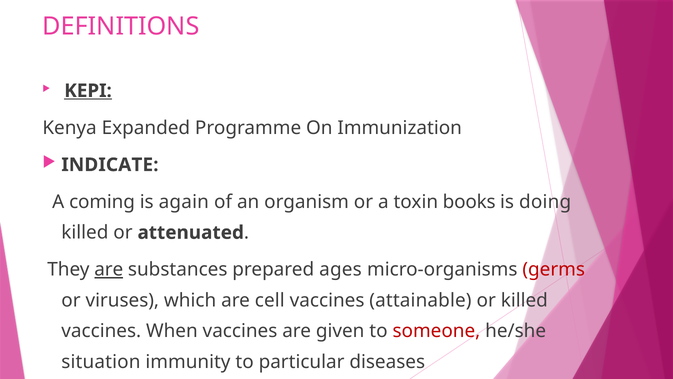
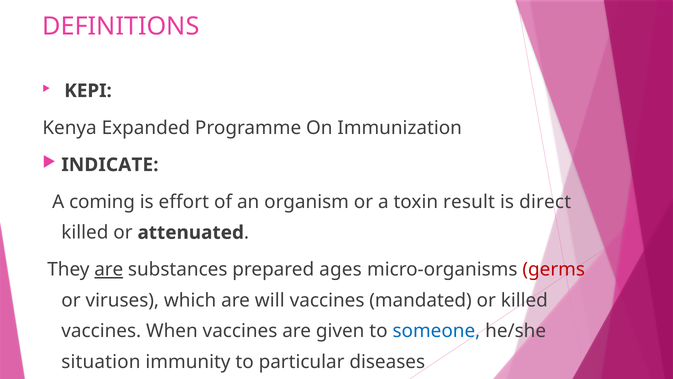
KEPI underline: present -> none (88, 91)
again: again -> effort (184, 202)
books: books -> result (469, 202)
doing: doing -> direct (545, 202)
cell: cell -> will (270, 300)
attainable: attainable -> mandated (421, 300)
someone colour: red -> blue (436, 331)
